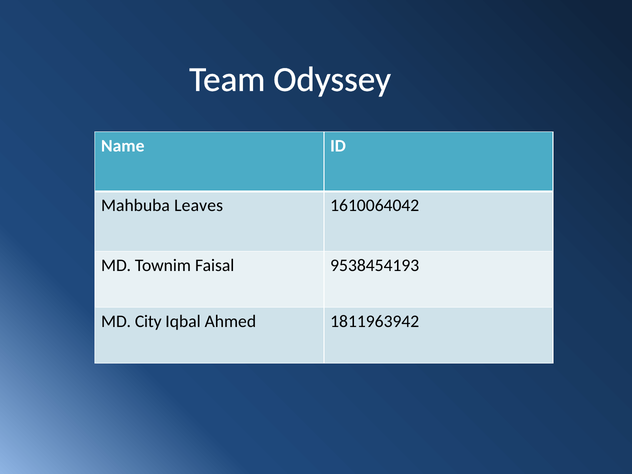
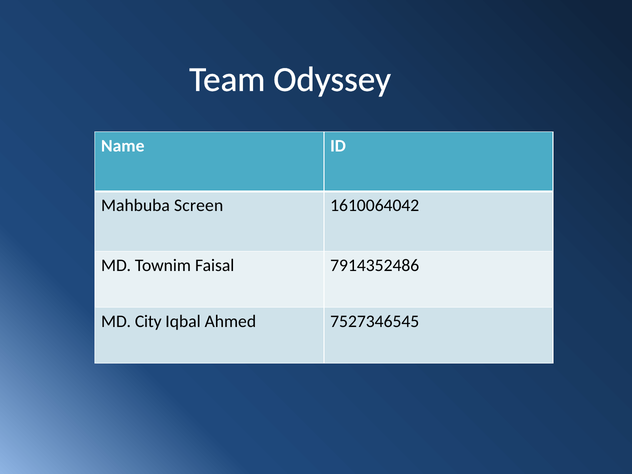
Leaves: Leaves -> Screen (199, 206)
9538454193: 9538454193 -> 7914352486 (375, 265)
1811963942: 1811963942 -> 7527346545 (375, 321)
